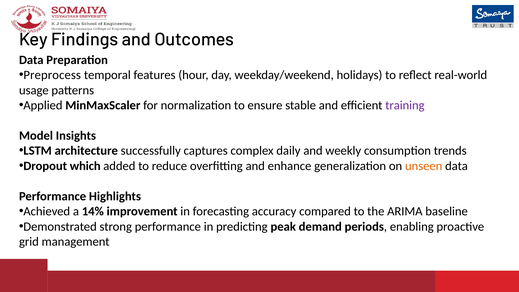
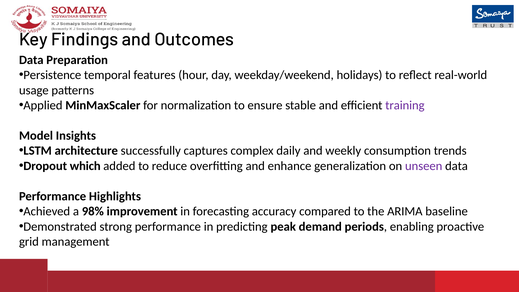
Preprocess: Preprocess -> Persistence (52, 75)
unseen colour: orange -> purple (424, 166)
14%: 14% -> 98% (93, 211)
